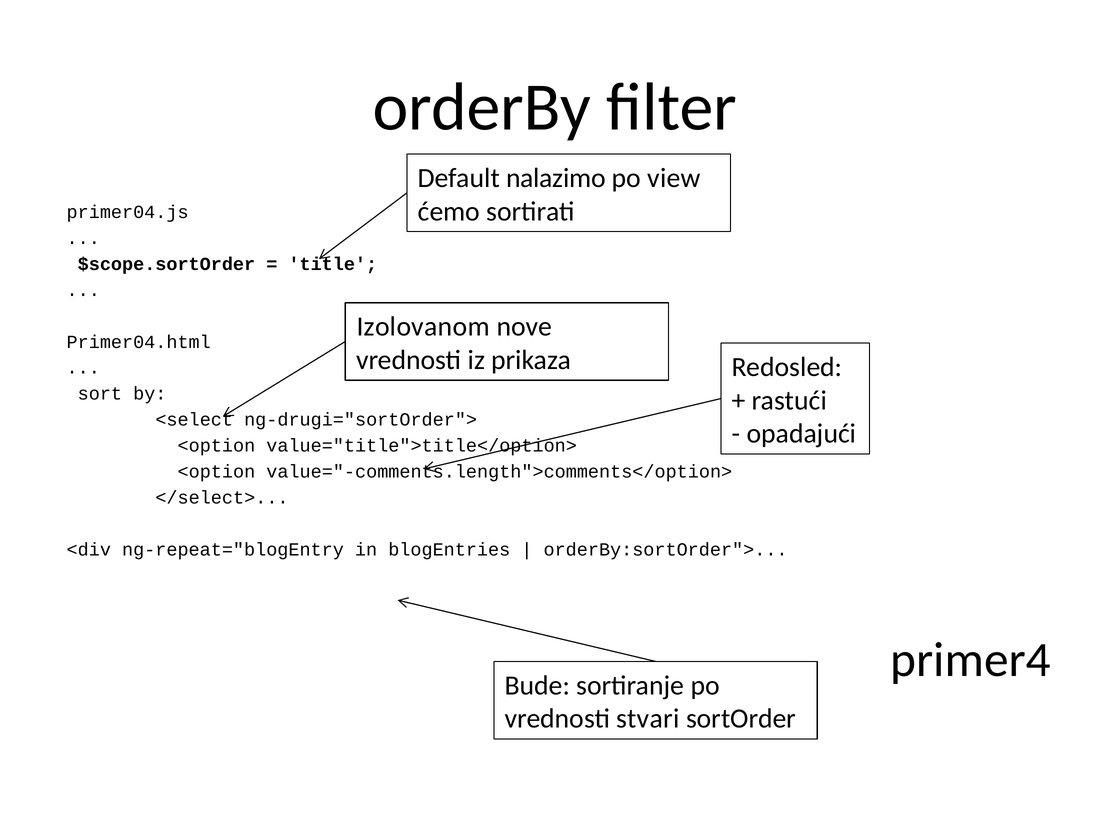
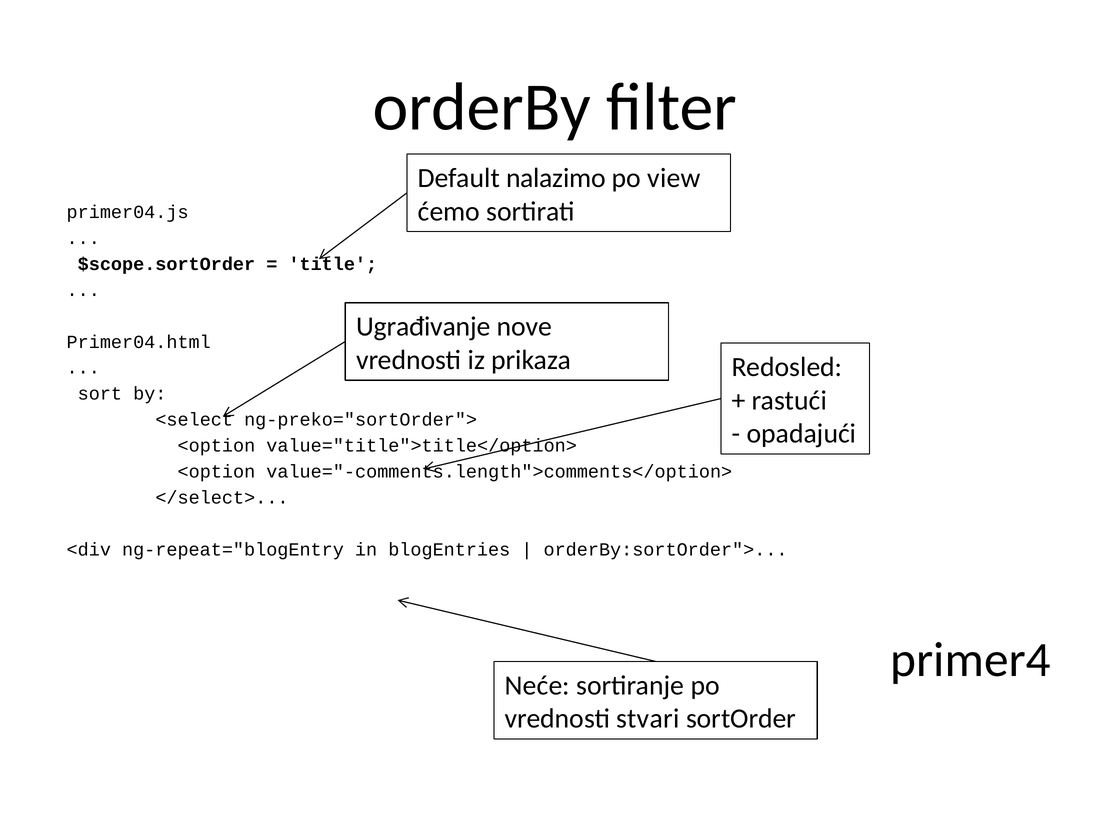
Izolovanom: Izolovanom -> Ugrađivanje (423, 327)
ng-drugi="sortOrder">: ng-drugi="sortOrder"> -> ng-preko="sortOrder"> (361, 420)
Bude: Bude -> Neće (537, 685)
